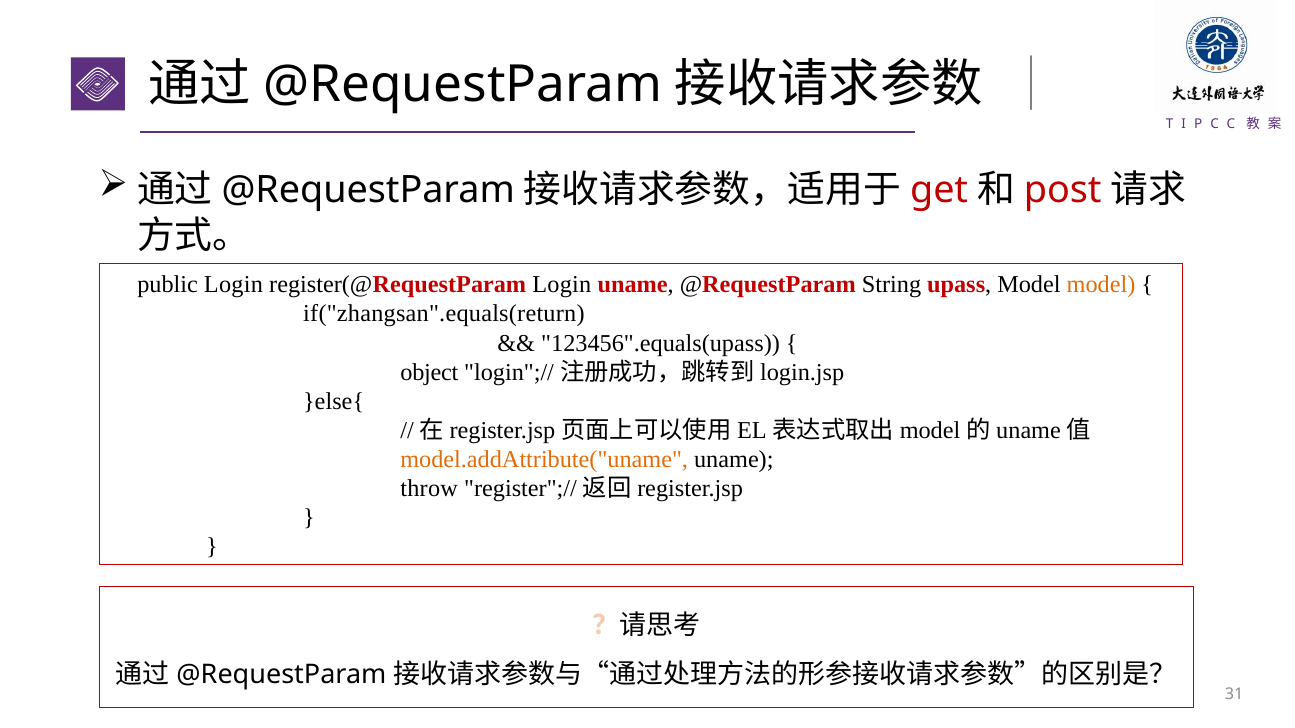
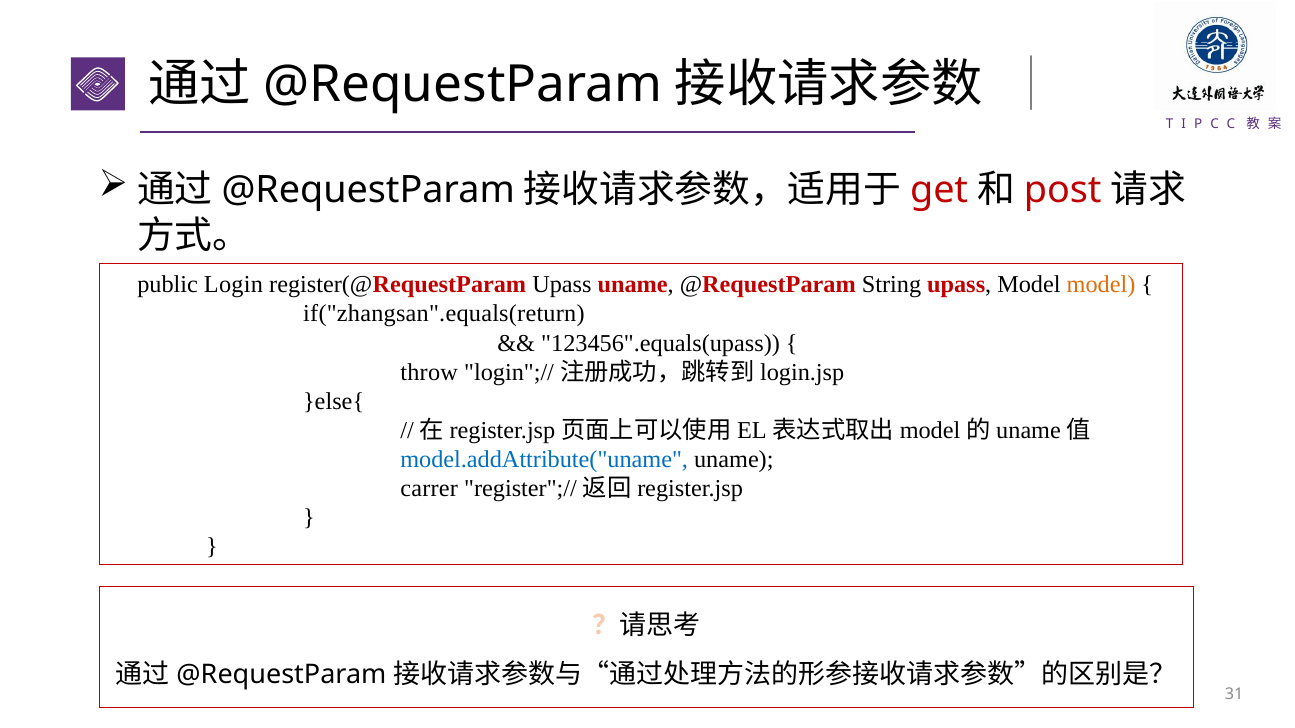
register(@RequestParam Login: Login -> Upass (562, 285)
object: object -> throw (429, 372)
model.addAttribute("uname colour: orange -> blue (544, 460)
throw: throw -> carrer (429, 489)
